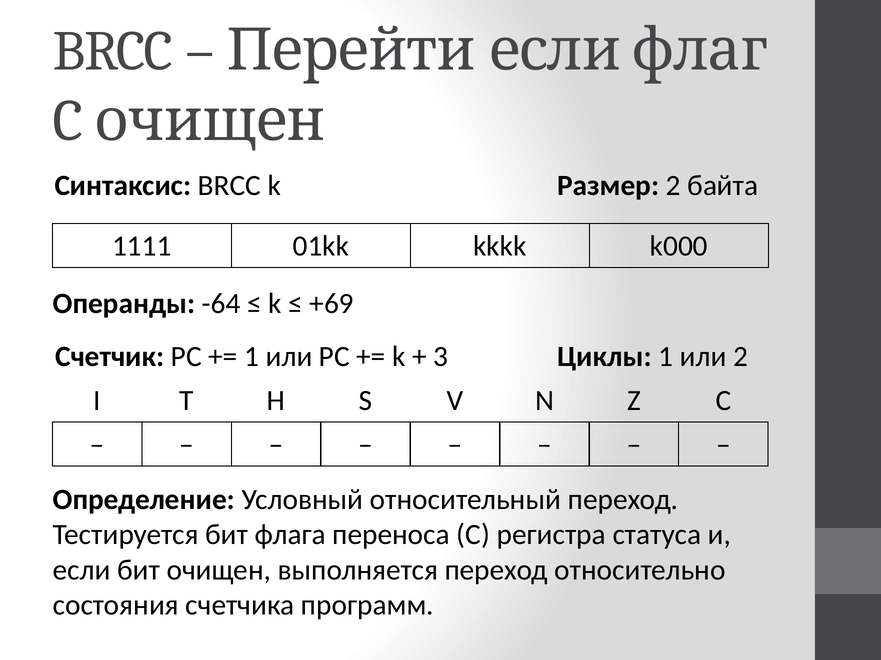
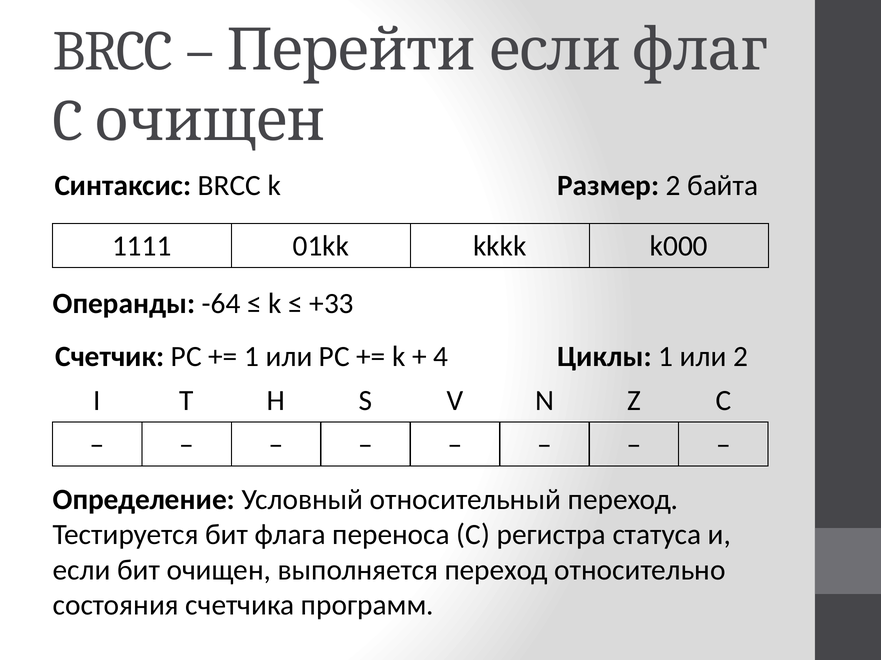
+69: +69 -> +33 (332, 304)
3: 3 -> 4 (441, 357)
